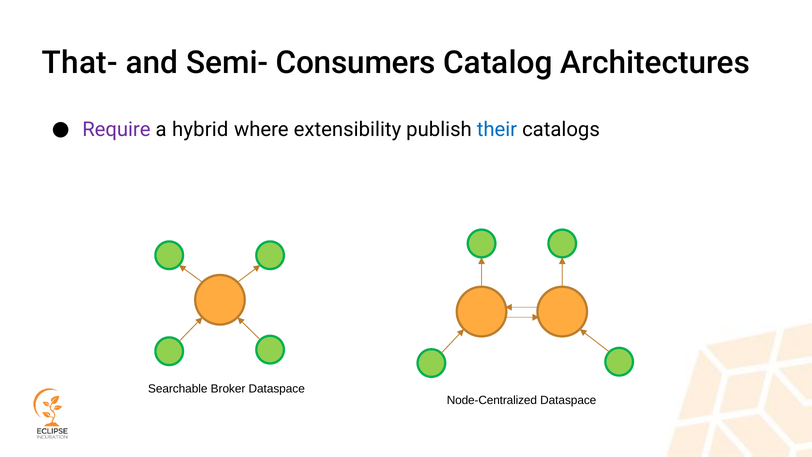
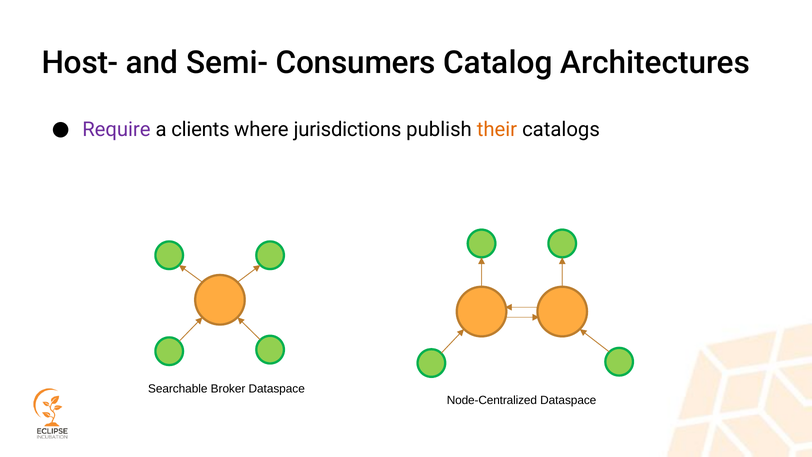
That-: That- -> Host- (80, 63)
hybrid: hybrid -> clients (200, 130)
extensibility: extensibility -> jurisdictions (348, 130)
their colour: blue -> orange (497, 130)
